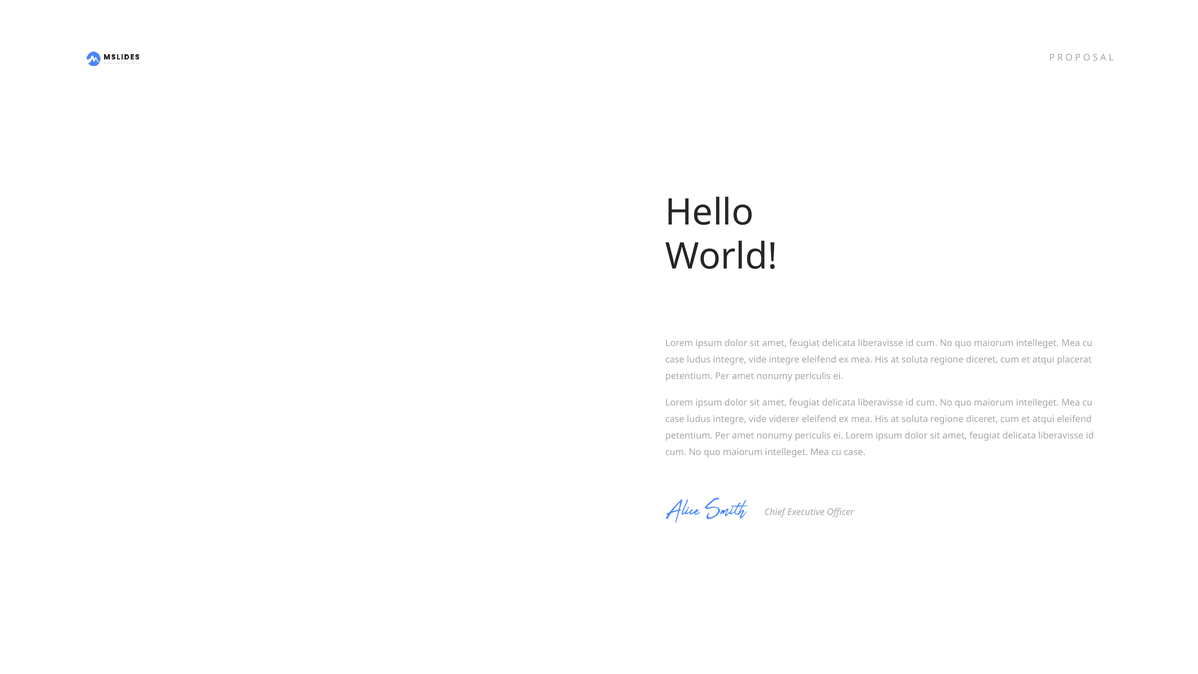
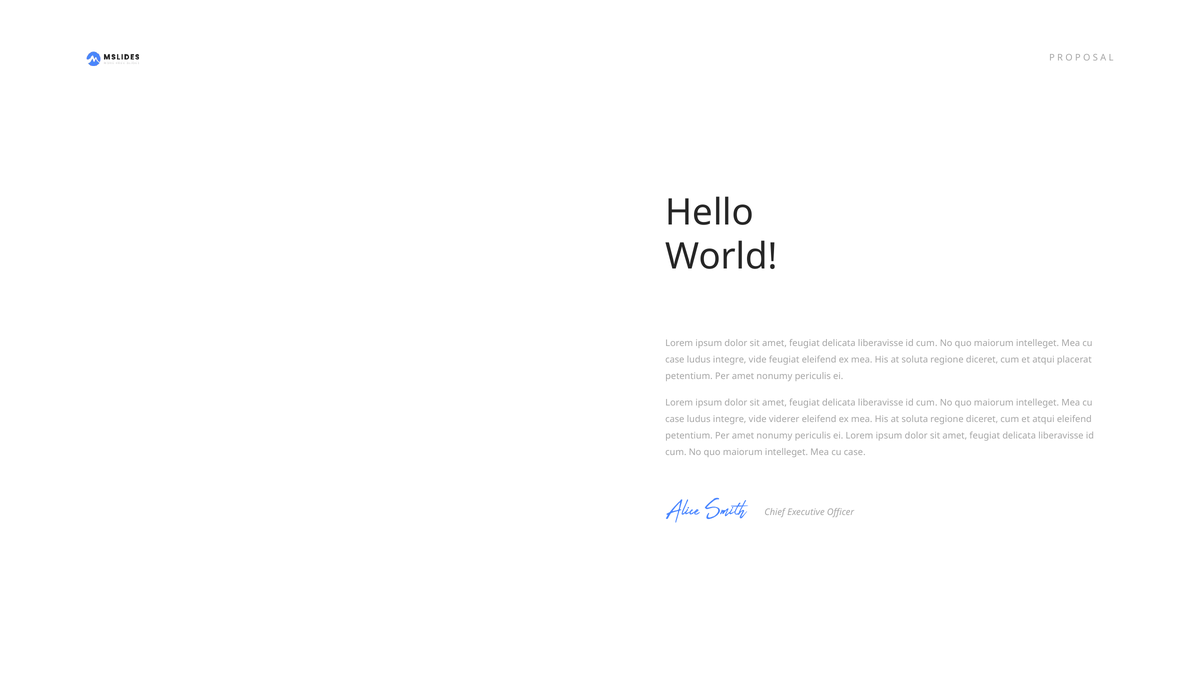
vide integre: integre -> feugiat (784, 360)
